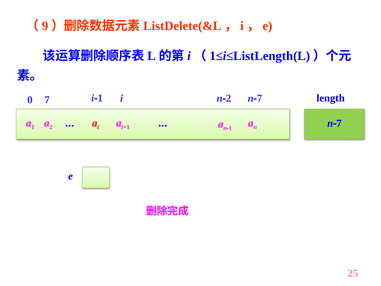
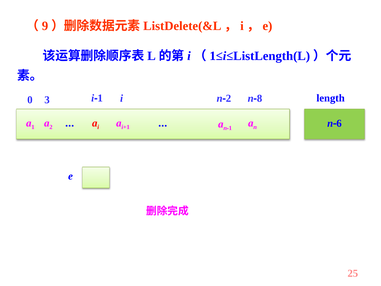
0 7: 7 -> 3 (47, 100)
7: 7 -> 8 (260, 98)
7: 7 -> 6 (339, 123)
